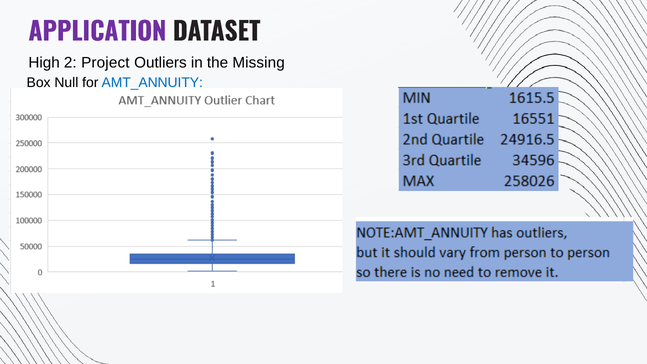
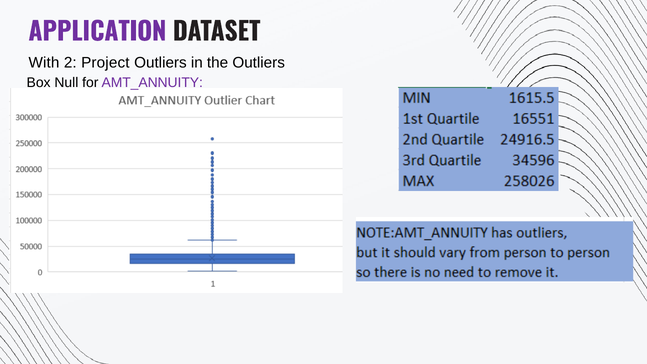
High: High -> With (44, 63)
the Missing: Missing -> Outliers (259, 63)
AMT_ANNUITY colour: blue -> purple (152, 83)
